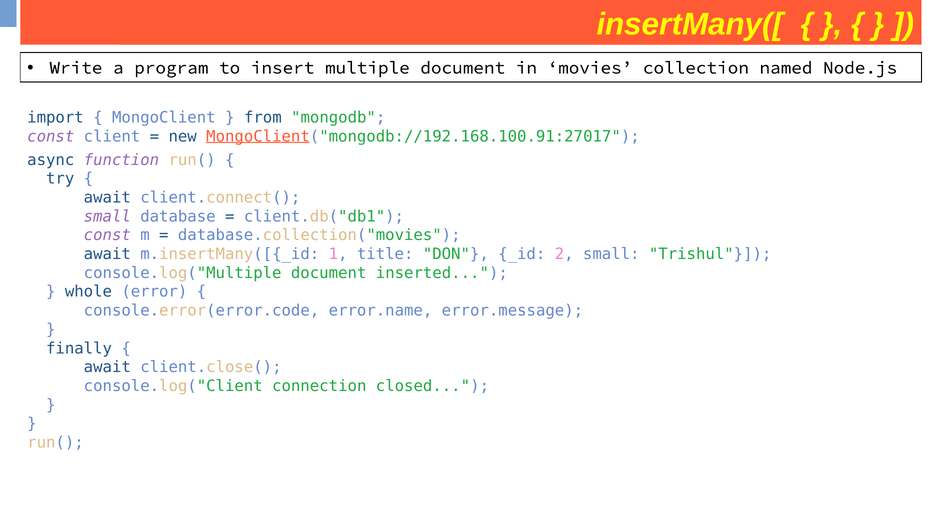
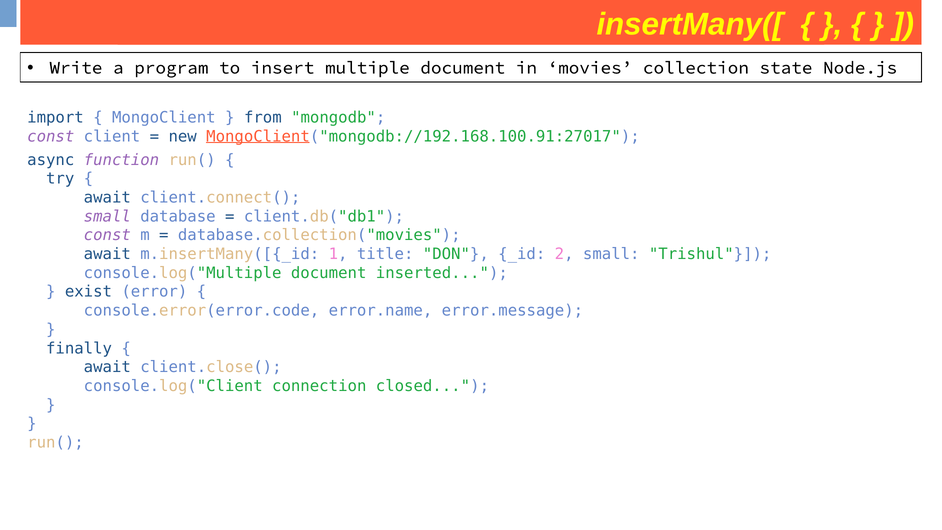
named: named -> state (786, 68)
whole: whole -> exist (88, 292)
